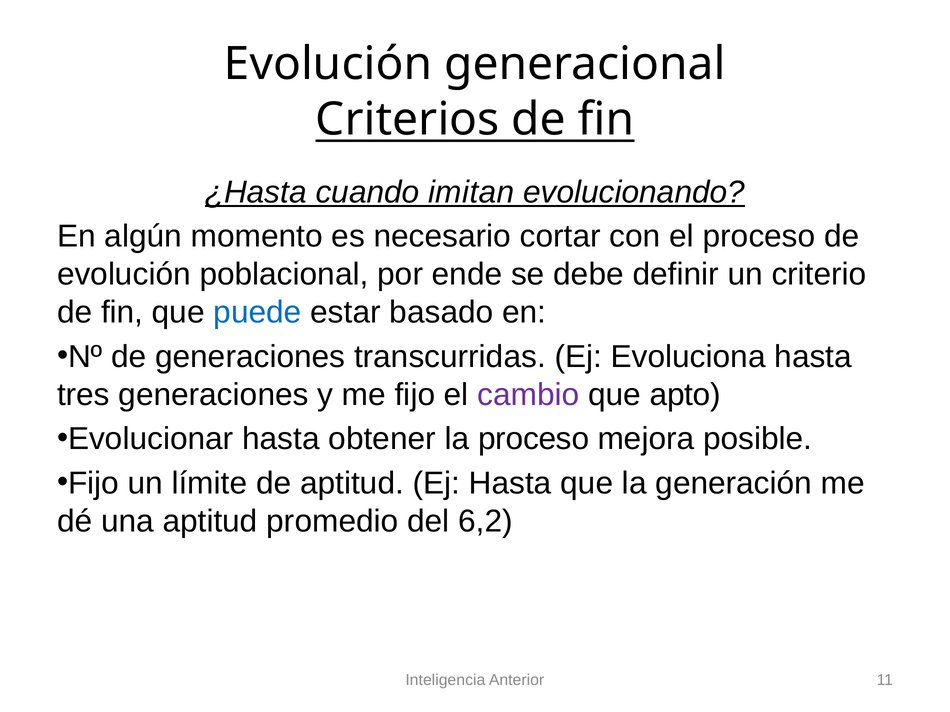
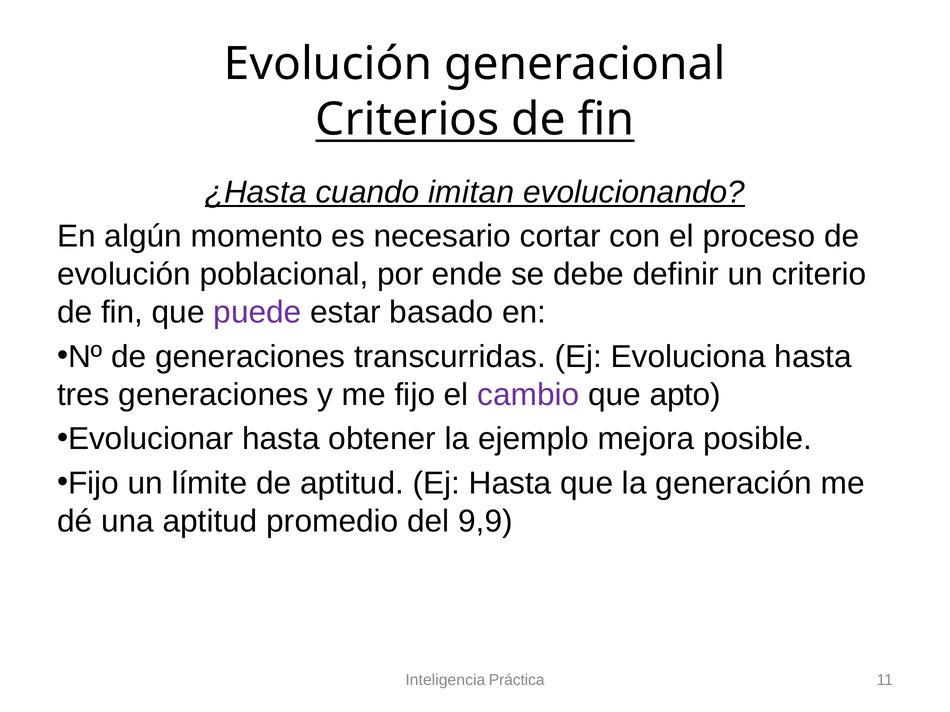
puede colour: blue -> purple (258, 313)
la proceso: proceso -> ejemplo (533, 439)
6,2: 6,2 -> 9,9 (485, 522)
Anterior: Anterior -> Práctica (517, 680)
